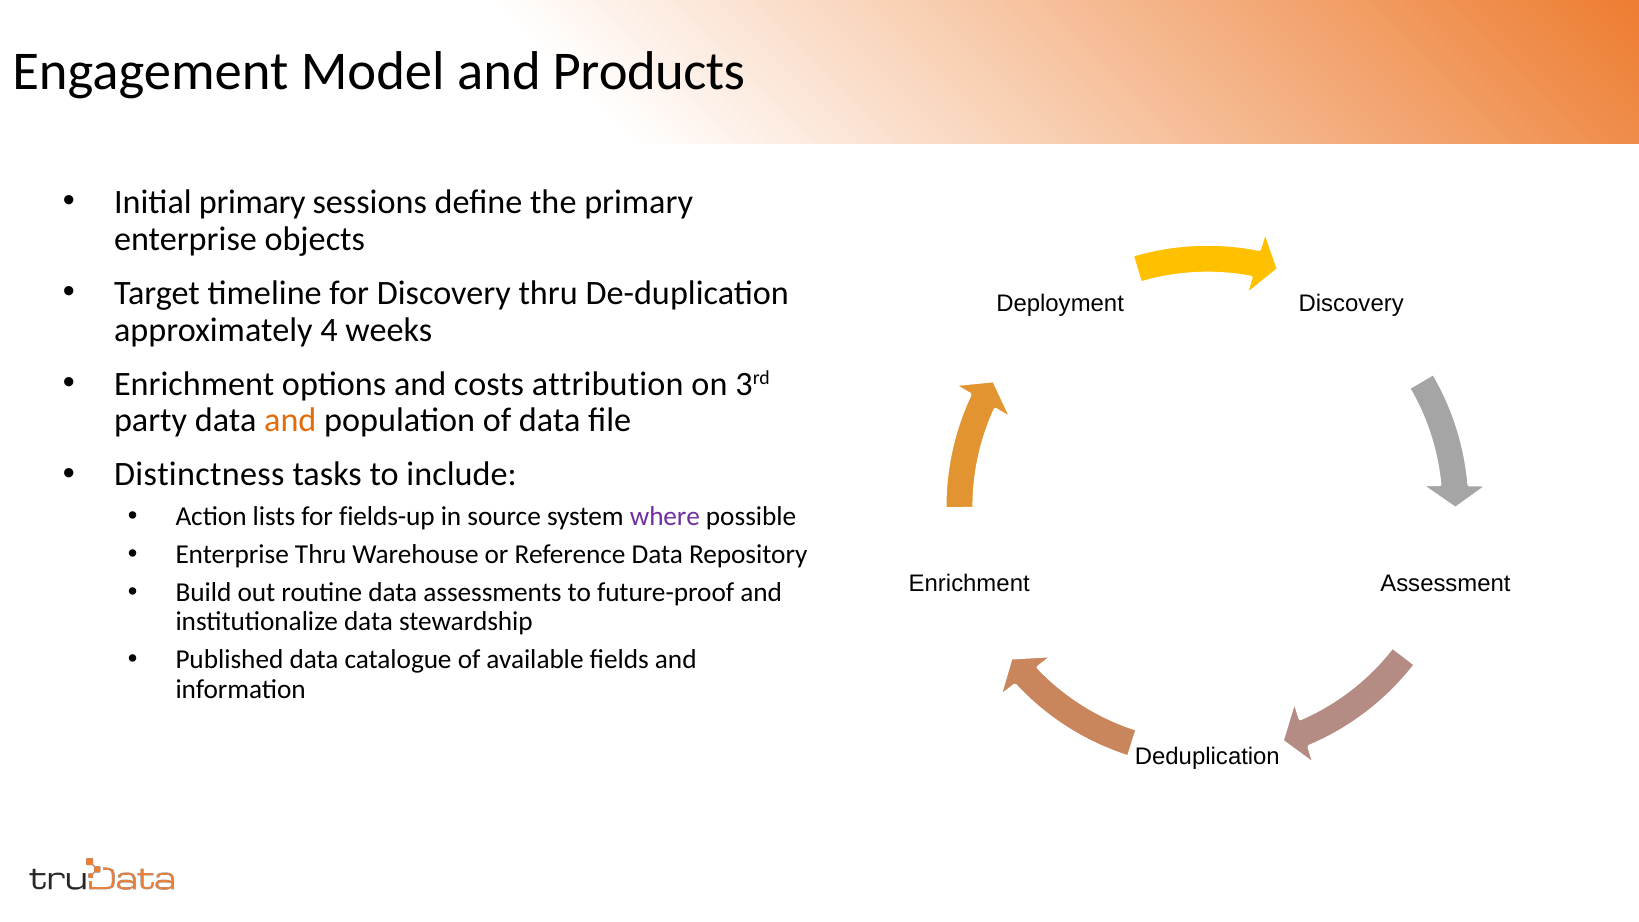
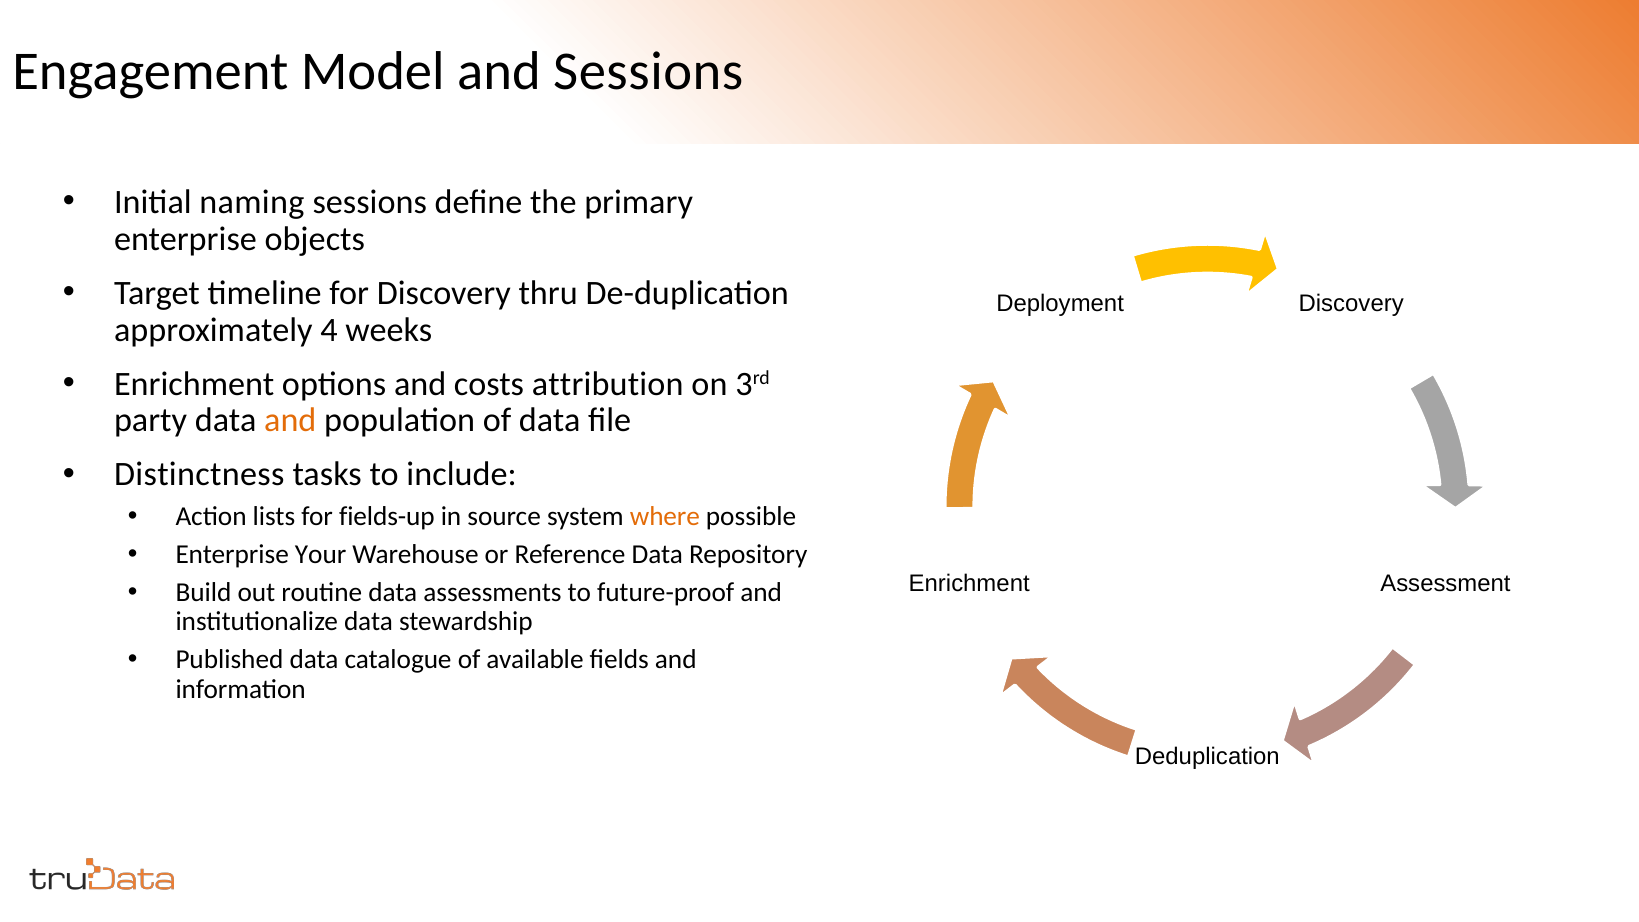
and Products: Products -> Sessions (648, 71)
Initial primary: primary -> naming (252, 202)
where colour: purple -> orange (665, 516)
Enterprise Thru: Thru -> Your (321, 554)
